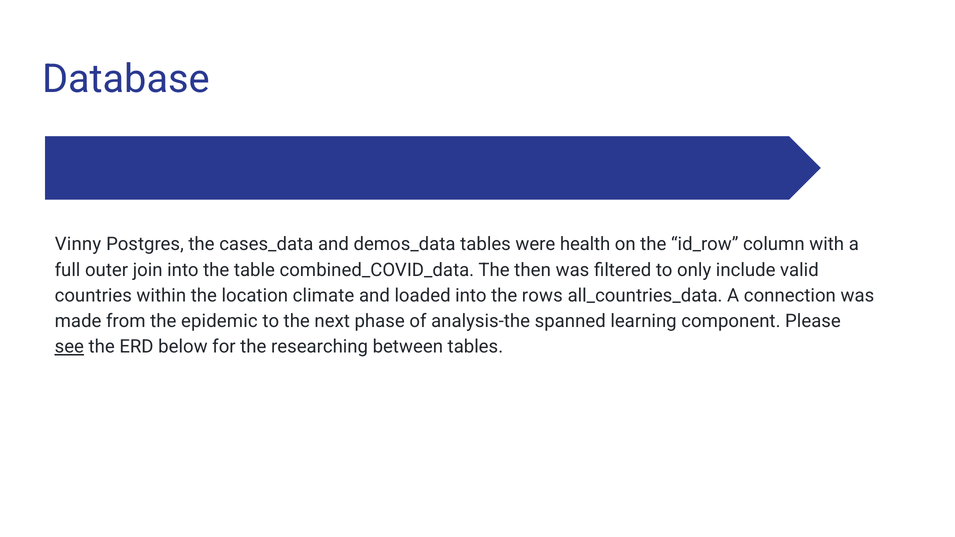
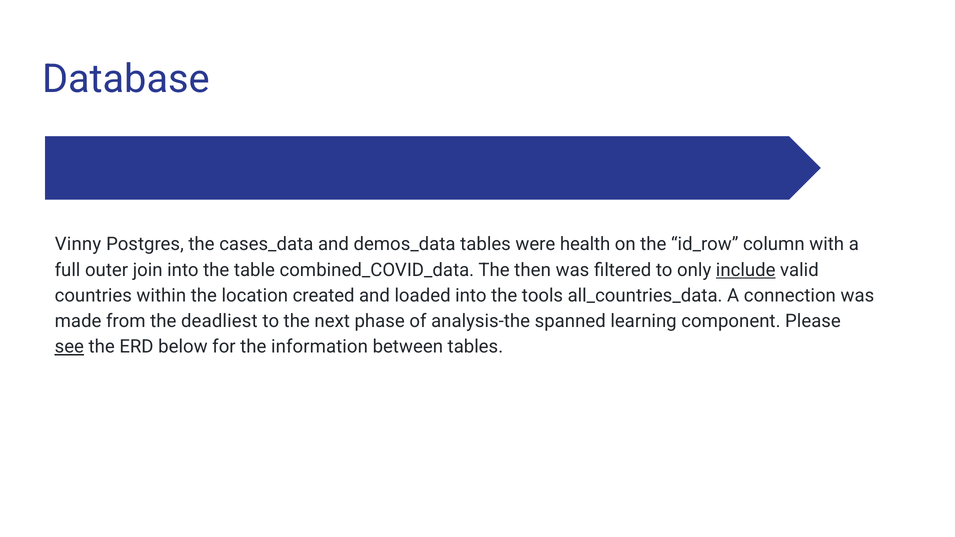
include underline: none -> present (746, 270)
climate: climate -> created (324, 296)
rows: rows -> tools (542, 296)
epidemic: epidemic -> deadliest (219, 321)
researching: researching -> information (320, 347)
